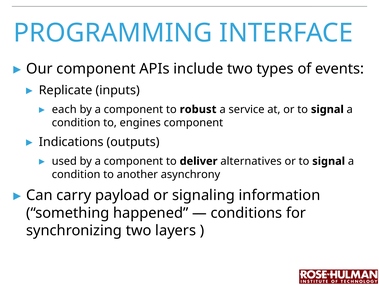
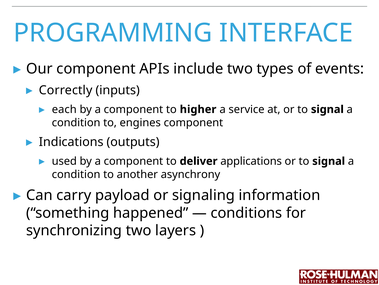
Replicate: Replicate -> Correctly (66, 90)
robust: robust -> higher (198, 109)
alternatives: alternatives -> applications (251, 161)
